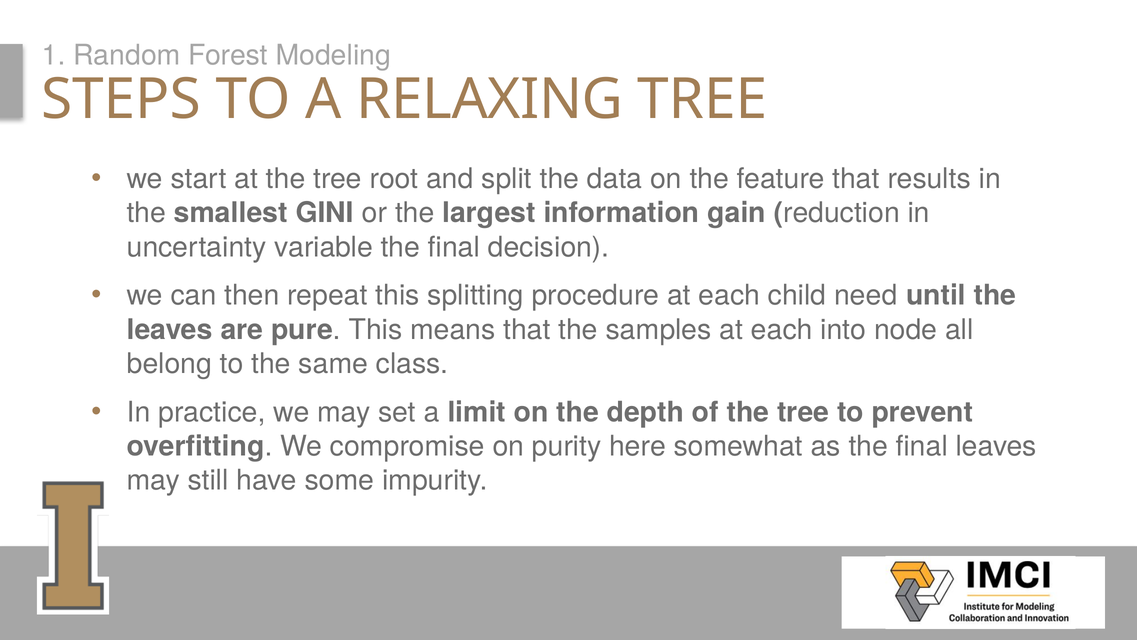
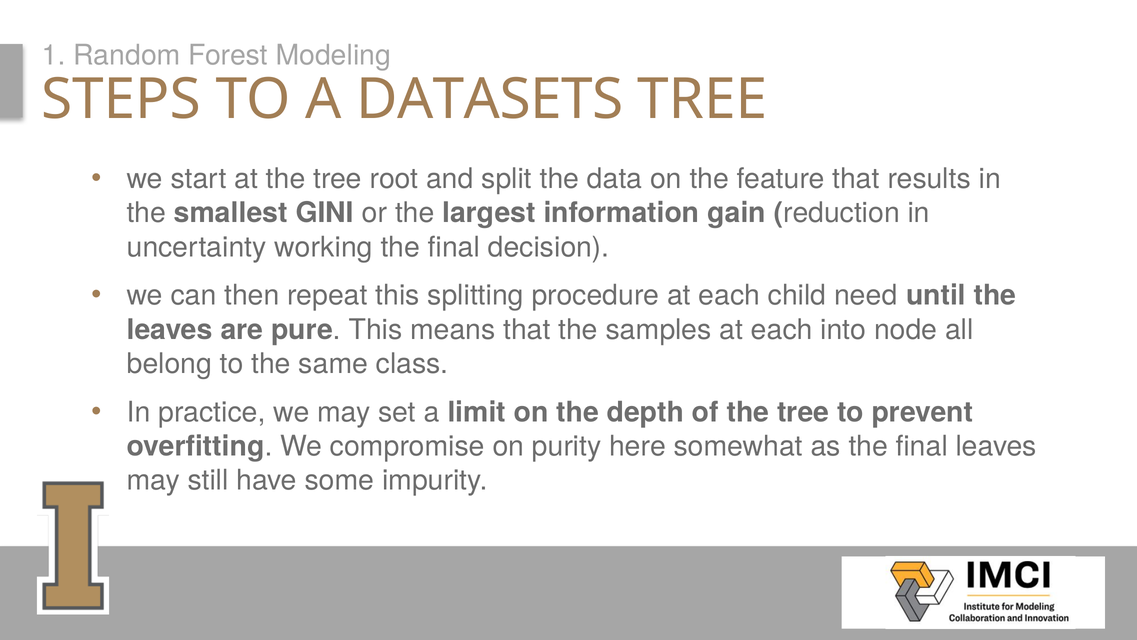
RELAXING: RELAXING -> DATASETS (490, 99)
variable: variable -> working (323, 247)
